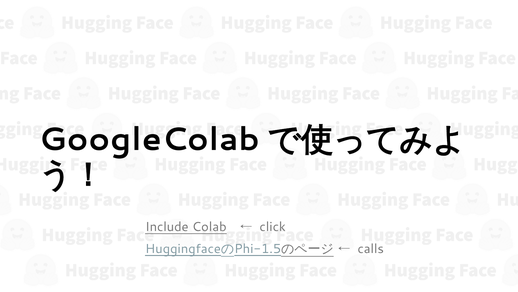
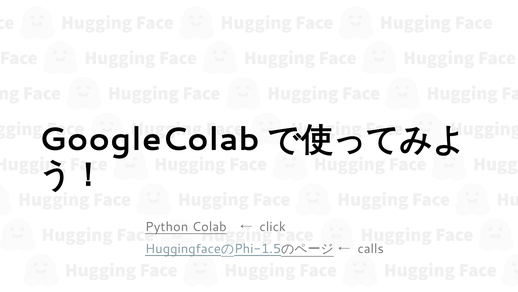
Include: Include -> Python (167, 227)
